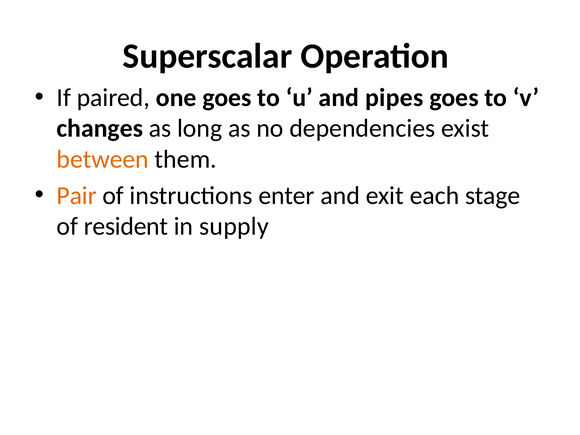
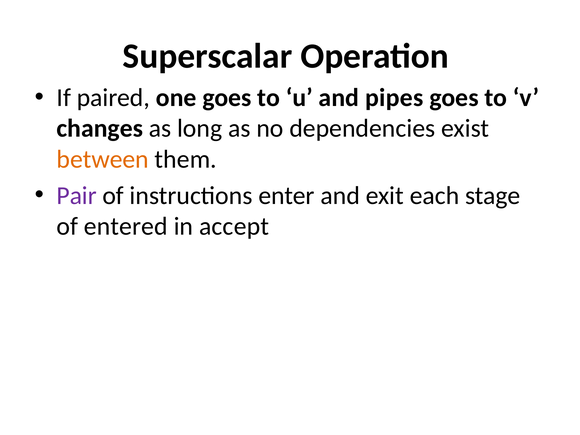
Pair colour: orange -> purple (77, 195)
resident: resident -> entered (126, 226)
supply: supply -> accept (234, 226)
